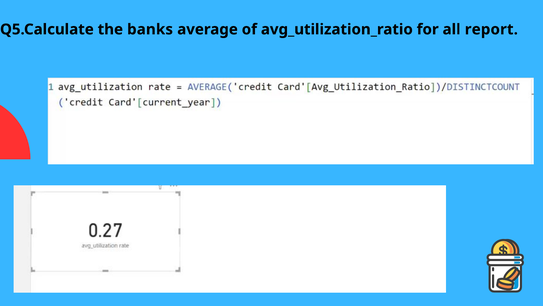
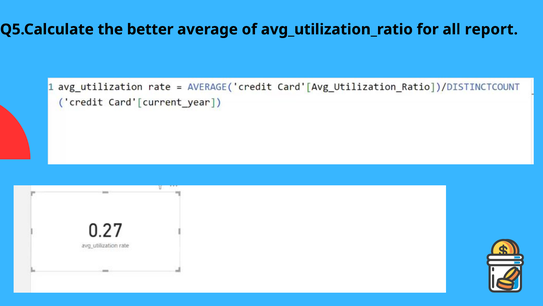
banks: banks -> better (150, 29)
